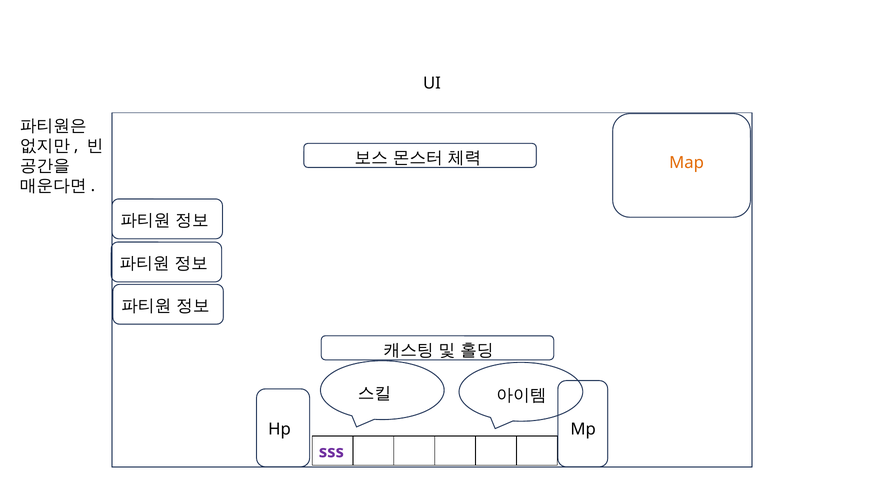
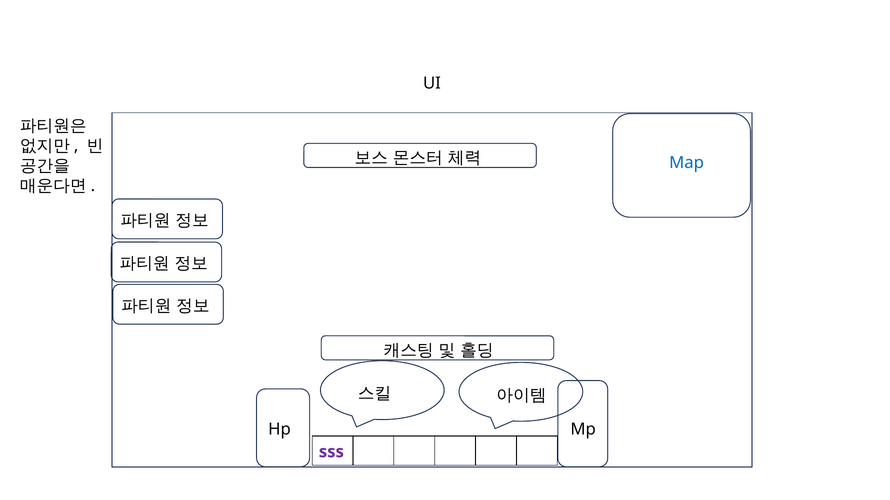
Map colour: orange -> blue (687, 163)
